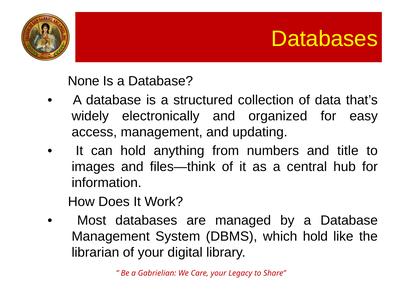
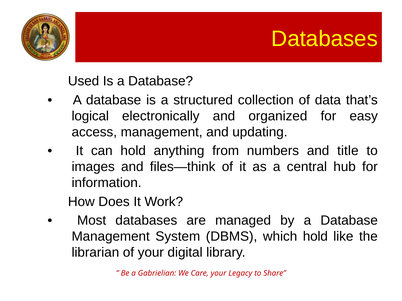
None: None -> Used (84, 81)
widely: widely -> logical (90, 116)
